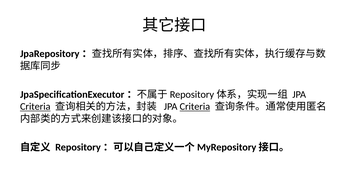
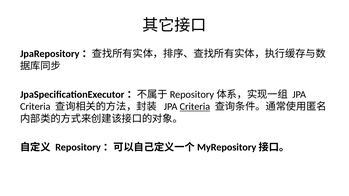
Criteria underline: present -> none (35, 107)
